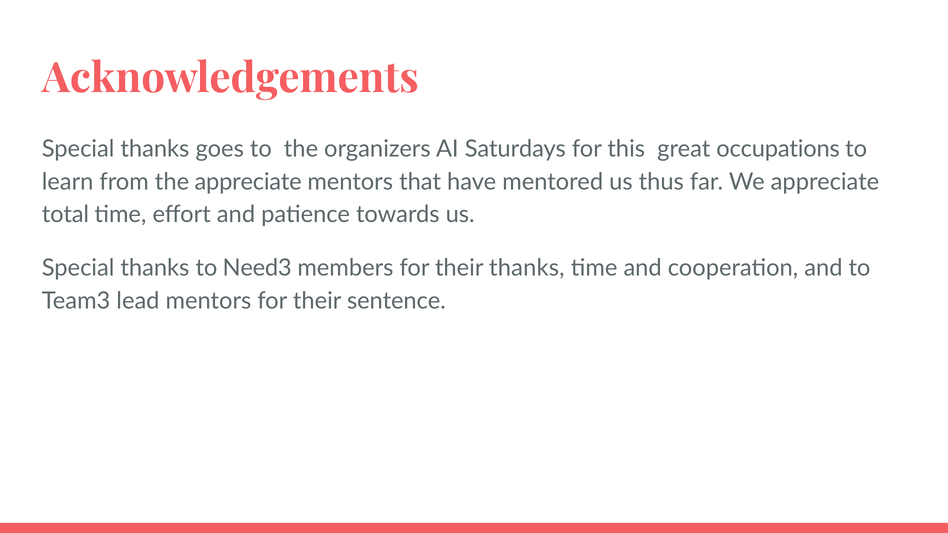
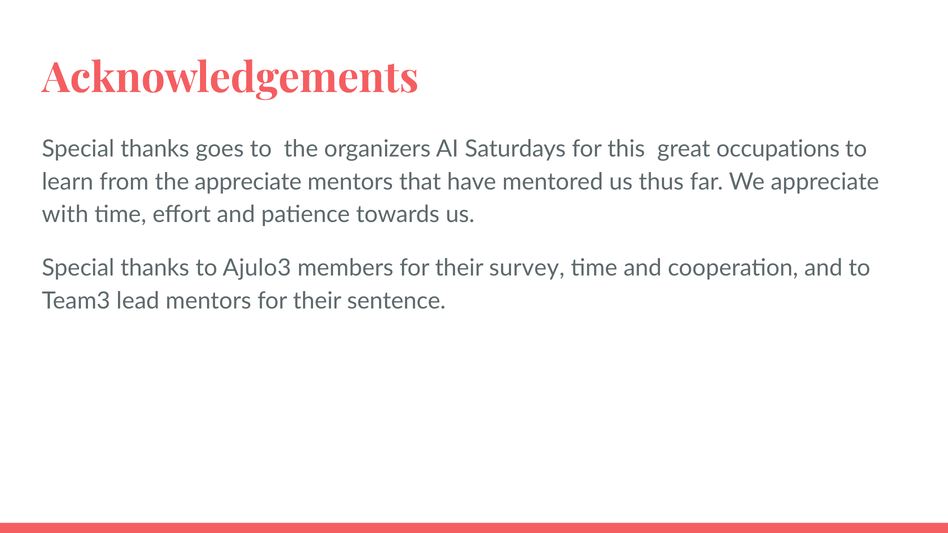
total: total -> with (65, 214)
Need3: Need3 -> Ajulo3 (257, 268)
their thanks: thanks -> survey (527, 268)
